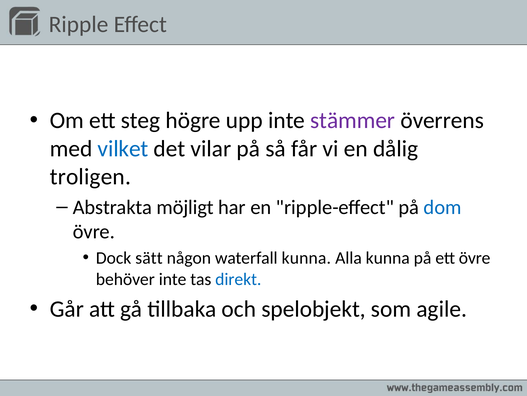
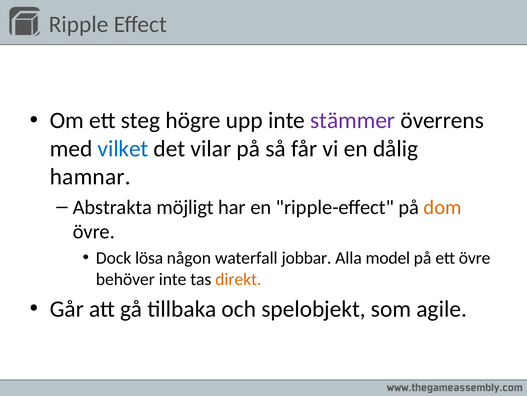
troligen: troligen -> hamnar (90, 177)
dom colour: blue -> orange (443, 207)
sätt: sätt -> lösa (149, 258)
waterfall kunna: kunna -> jobbar (306, 258)
Alla kunna: kunna -> model (388, 258)
direkt colour: blue -> orange (238, 279)
